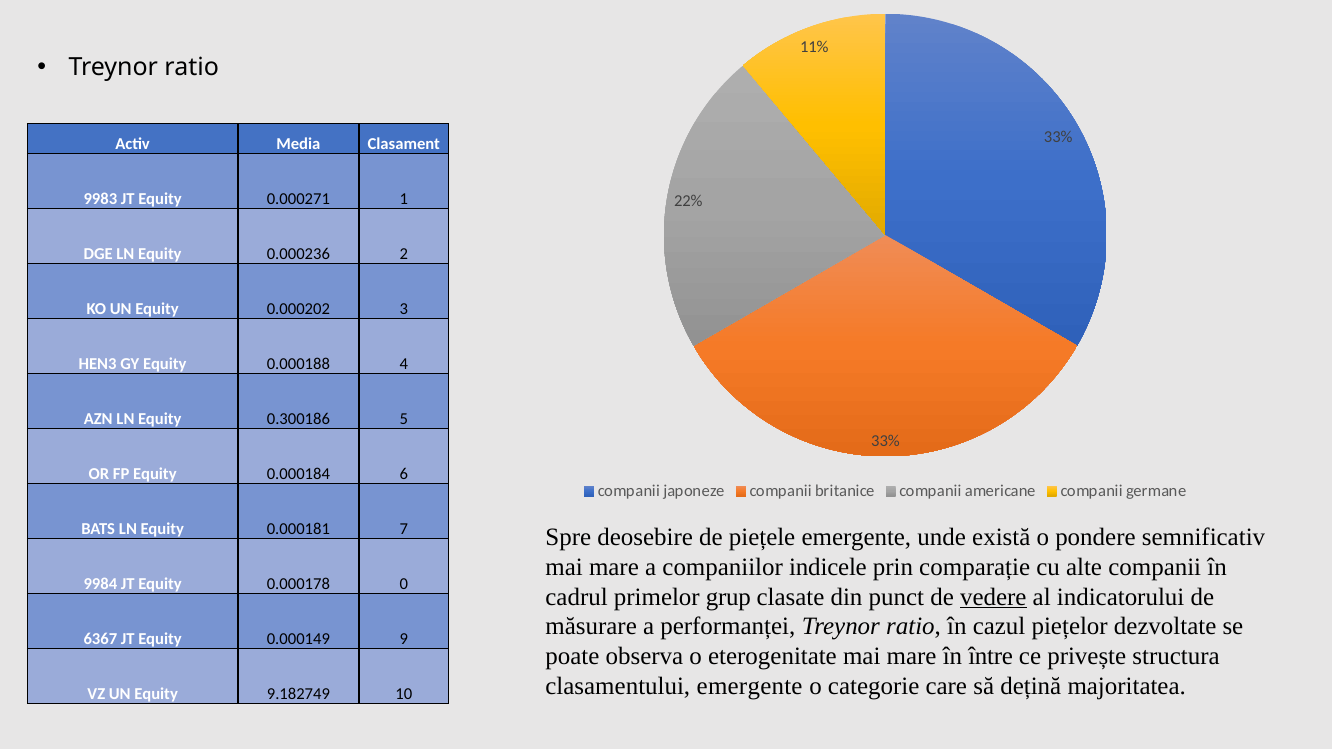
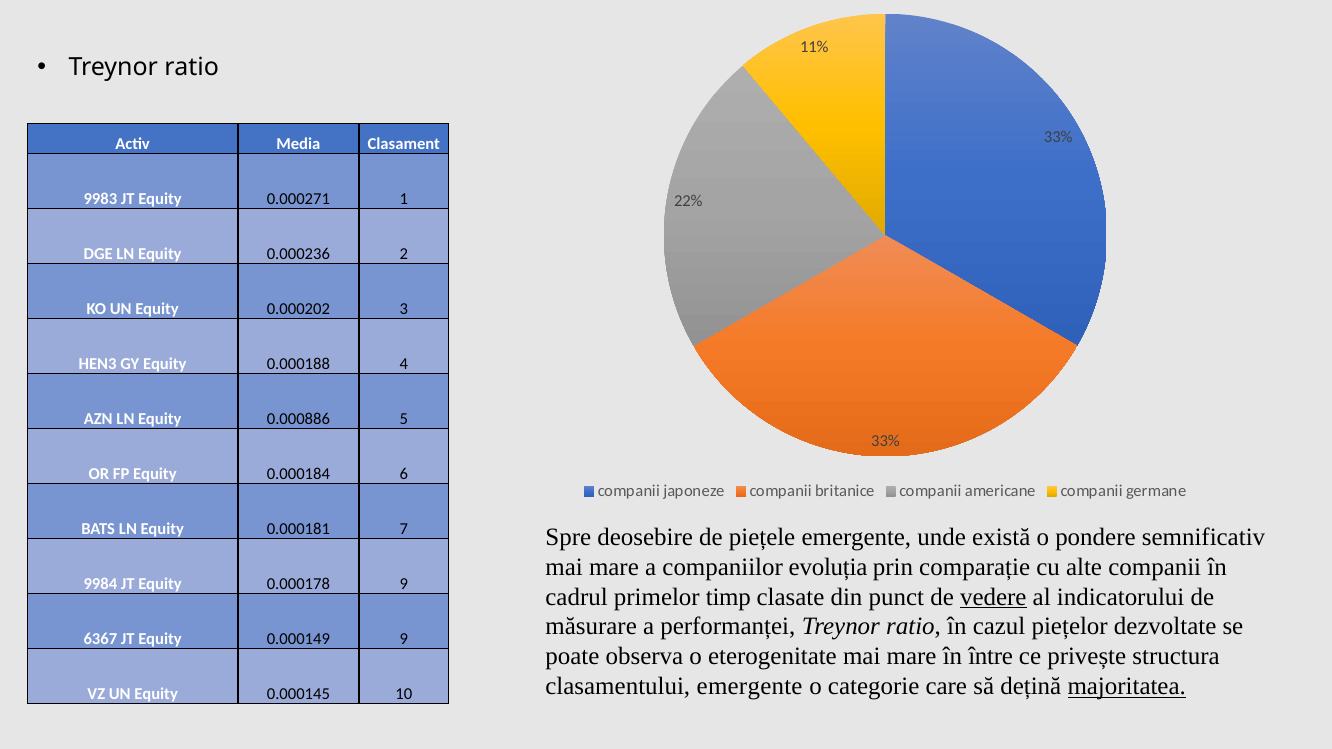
0.300186: 0.300186 -> 0.000886 (298, 419)
indicele: indicele -> evoluția (828, 567)
0.000178 0: 0 -> 9 (404, 584)
grup: grup -> timp (728, 597)
majoritatea underline: none -> present (1127, 687)
9.182749: 9.182749 -> 0.000145 (298, 694)
